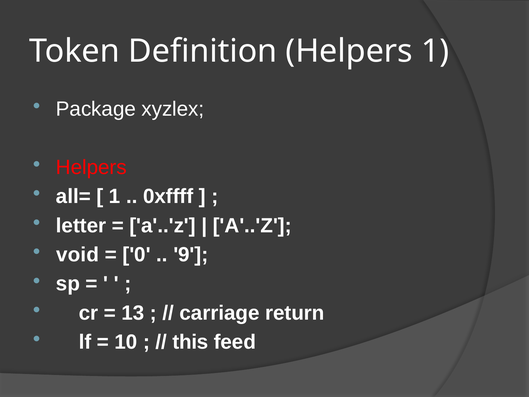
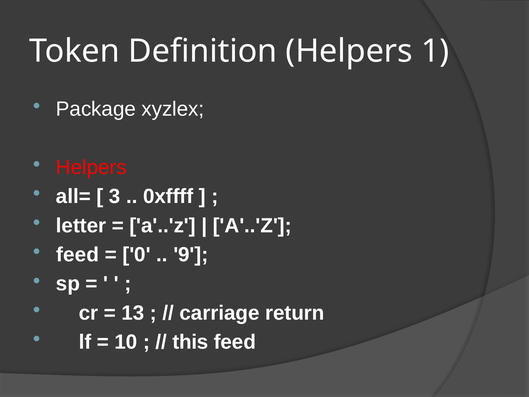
1: 1 -> 3 (115, 196)
void: void -> feed (78, 255)
